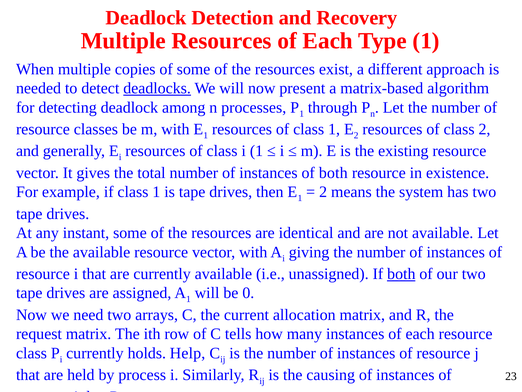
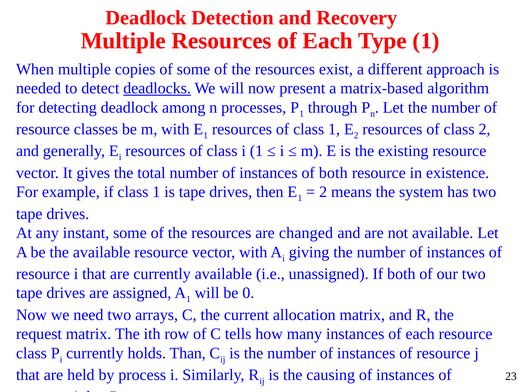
identical: identical -> changed (306, 233)
both underline: present -> none (401, 274)
Help: Help -> Than (188, 353)
